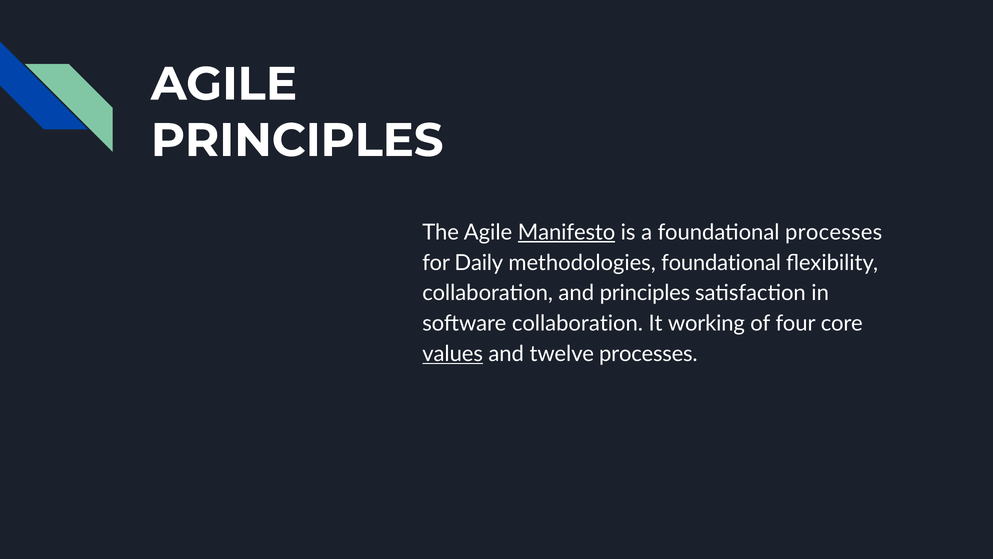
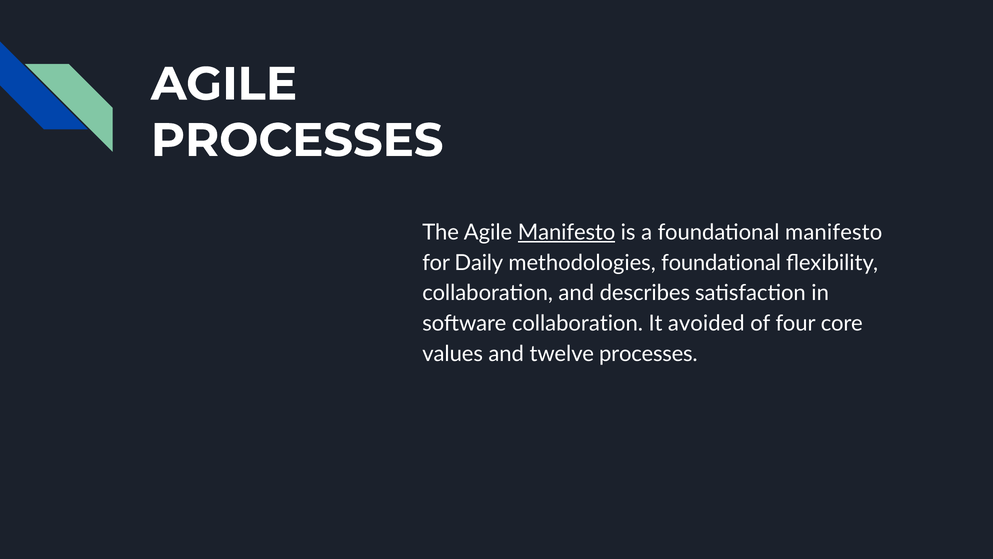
PRINCIPLES: PRINCIPLES -> PROCESSES (297, 140)
foundational processes: processes -> manifesto (834, 232)
and principles: principles -> describes (645, 293)
working: working -> avoided (706, 323)
values underline: present -> none (453, 354)
